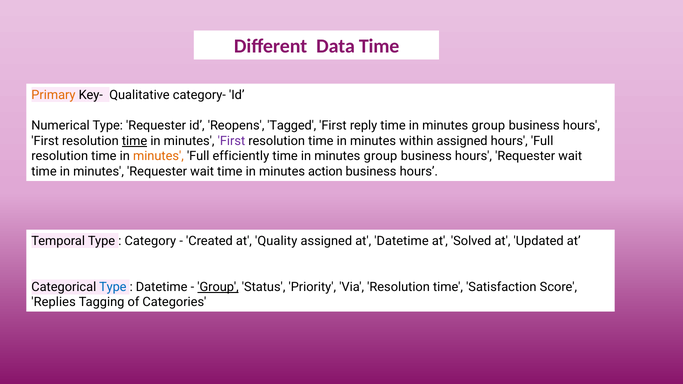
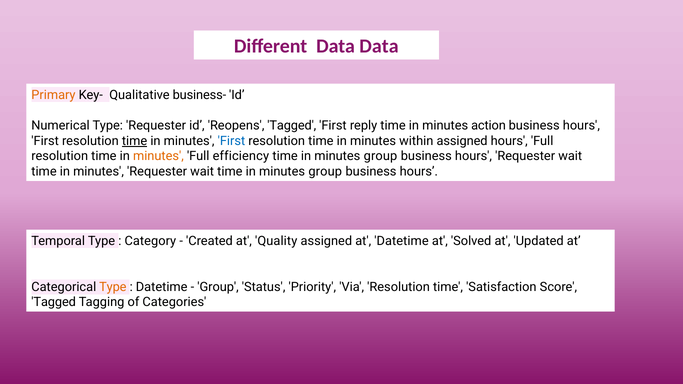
Data Time: Time -> Data (379, 46)
category-: category- -> business- (199, 95)
group: group -> action (489, 126)
First colour: purple -> blue (231, 141)
efficiently: efficiently -> efficiency (241, 156)
action: action -> group (325, 172)
Type colour: blue -> orange (113, 287)
Group underline: present -> none (218, 287)
Replies: Replies -> Tagged (54, 302)
